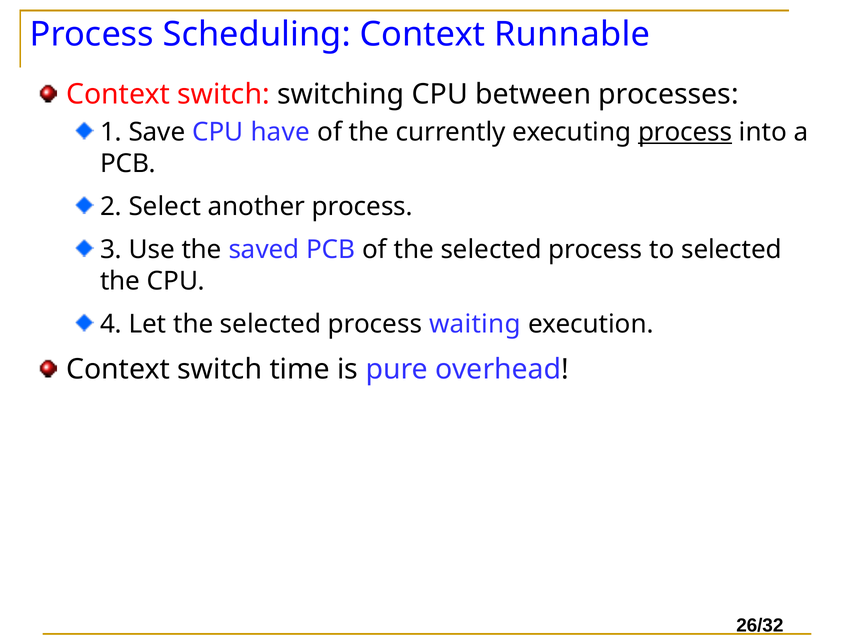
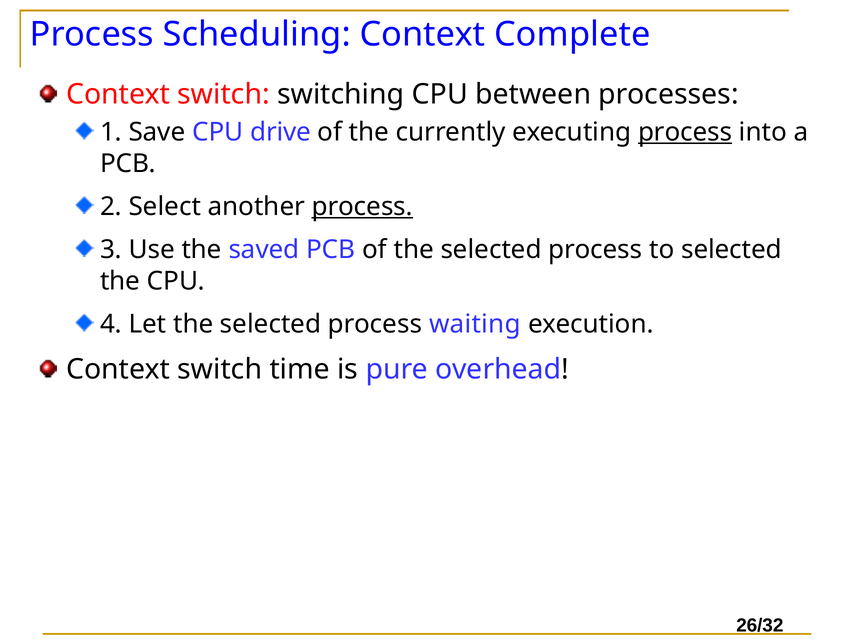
Runnable: Runnable -> Complete (572, 34)
have: have -> drive (281, 132)
process underline: none -> present (362, 207)
